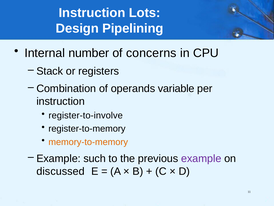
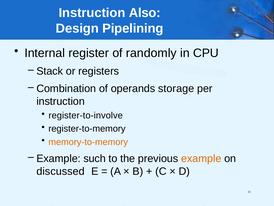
Lots: Lots -> Also (145, 13)
number: number -> register (89, 53)
concerns: concerns -> randomly (151, 53)
variable: variable -> storage (176, 88)
example colour: purple -> orange (201, 158)
